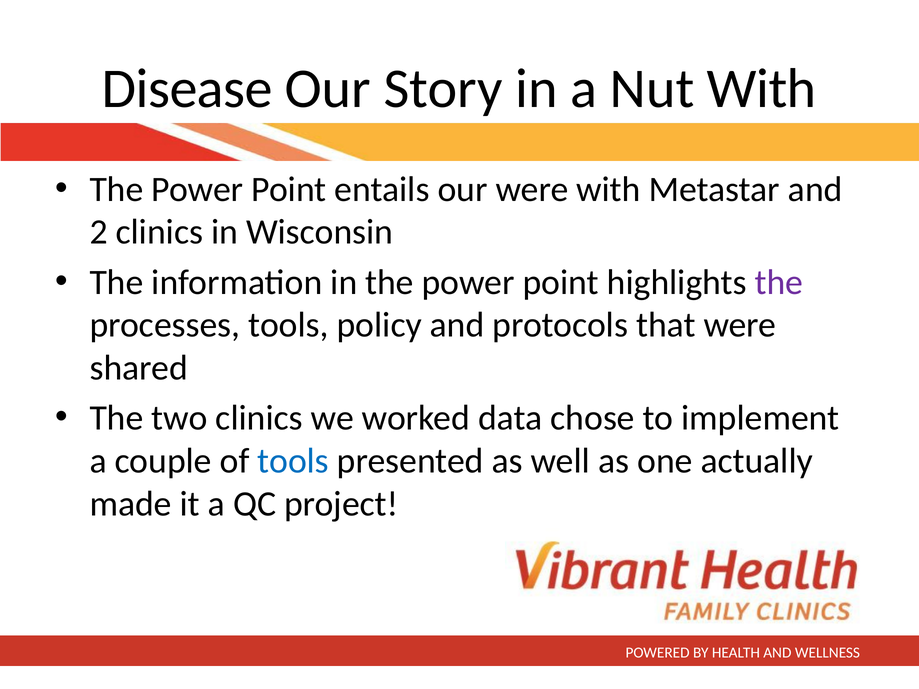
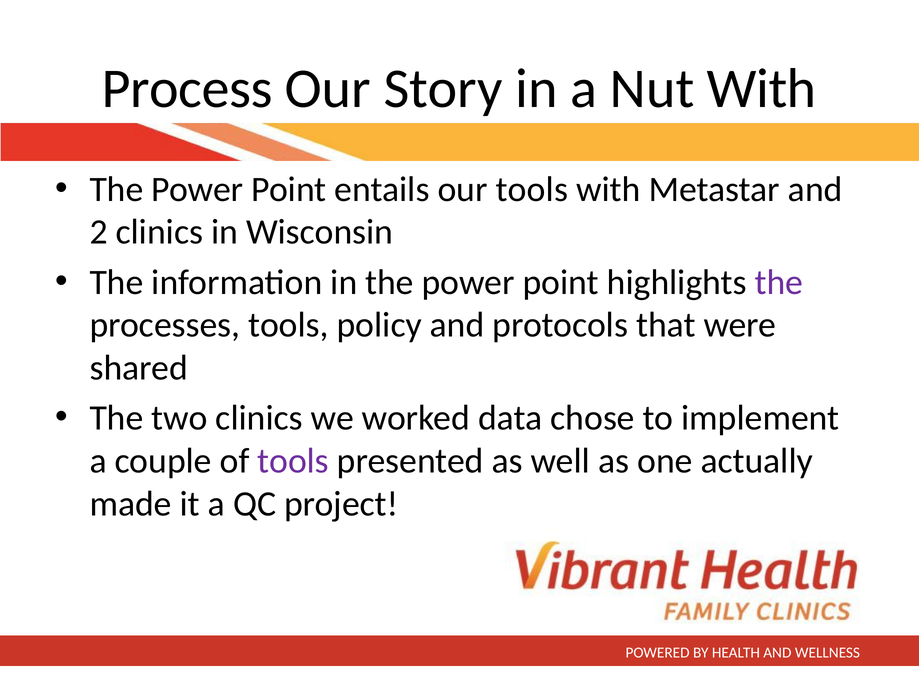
Disease: Disease -> Process (187, 89)
our were: were -> tools (532, 189)
tools colour: blue -> purple (293, 461)
